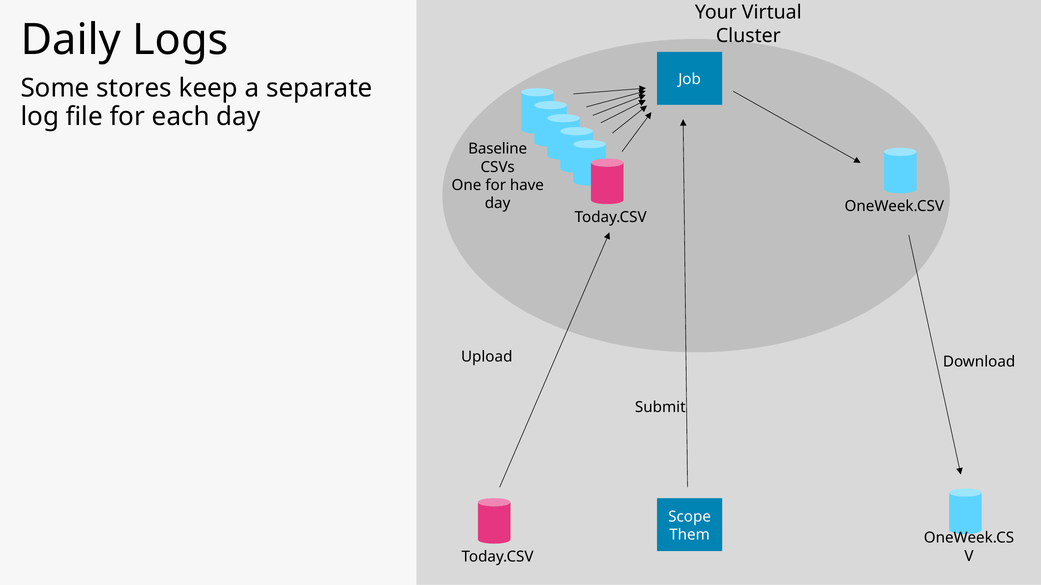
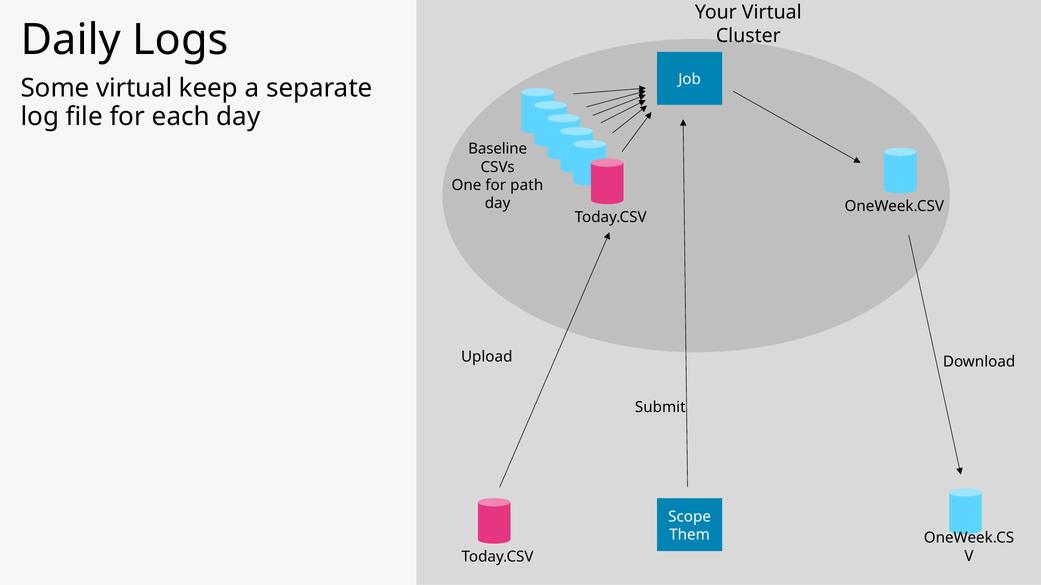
Some stores: stores -> virtual (134, 88)
have: have -> path (527, 185)
